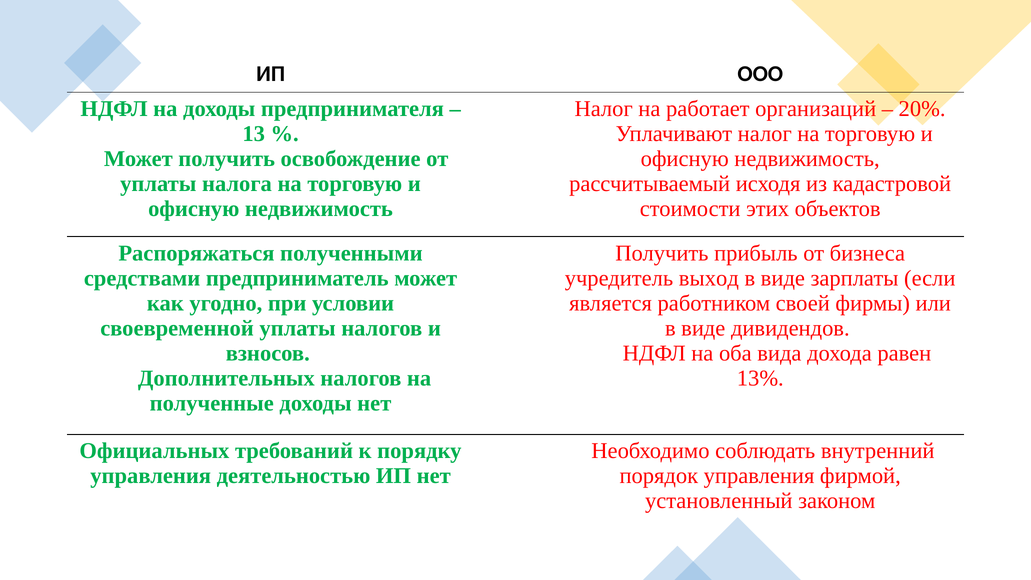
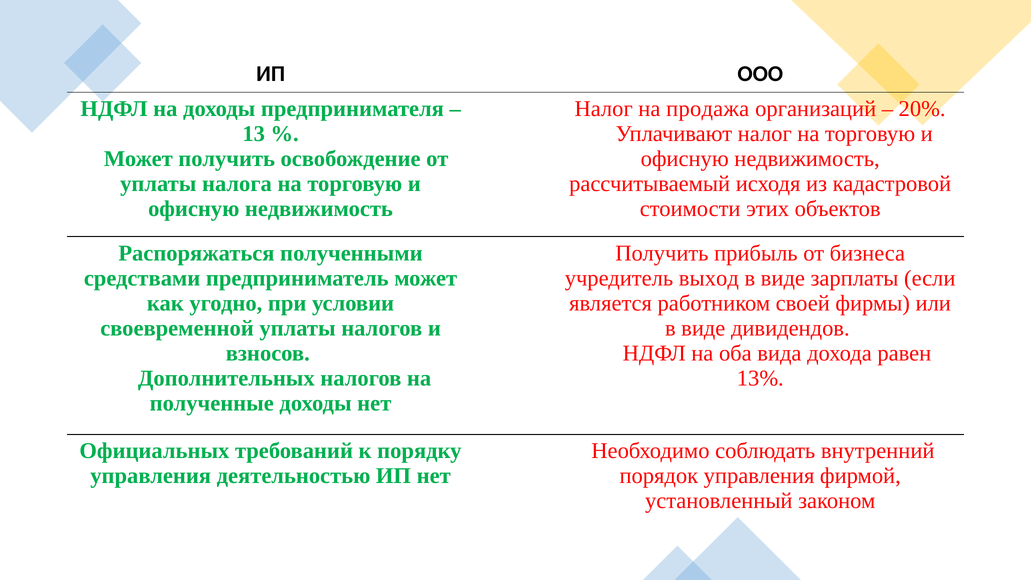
работает: работает -> продажа (708, 109)
